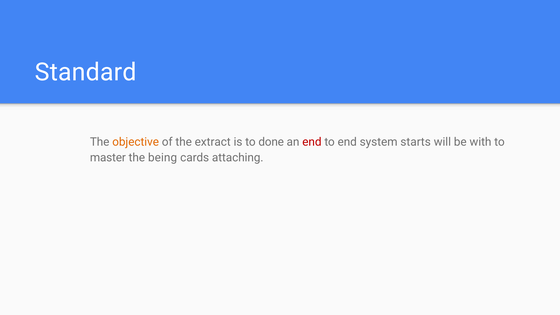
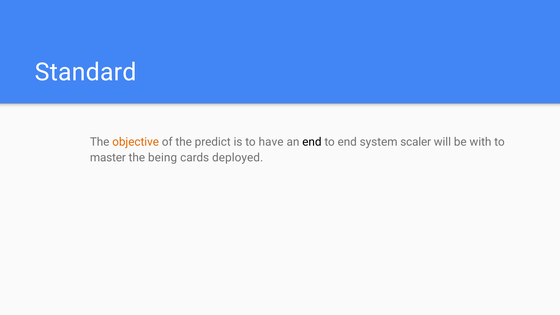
extract: extract -> predict (213, 142)
done: done -> have (271, 142)
end colour: red -> black (312, 142)
starts: starts -> scaler (416, 142)
attaching: attaching -> deployed (238, 158)
